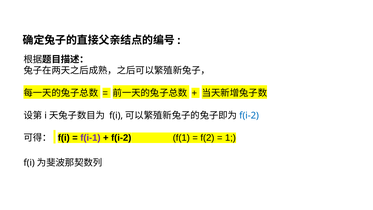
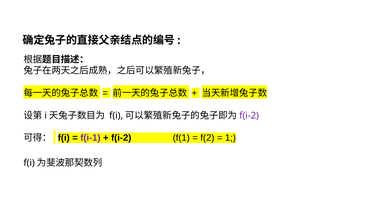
f(i-2 colour: blue -> purple (249, 115)
